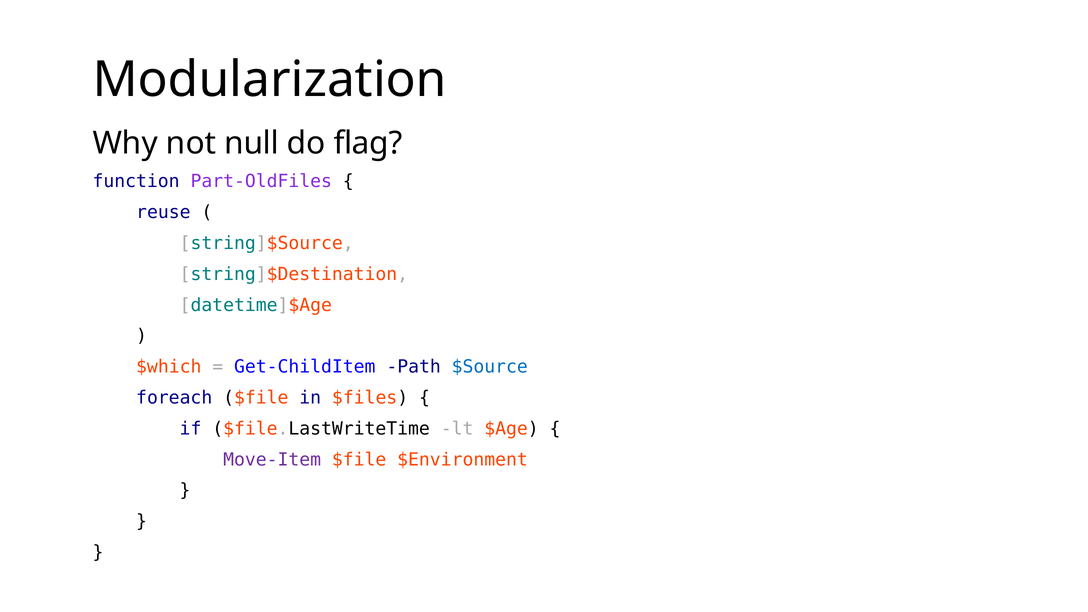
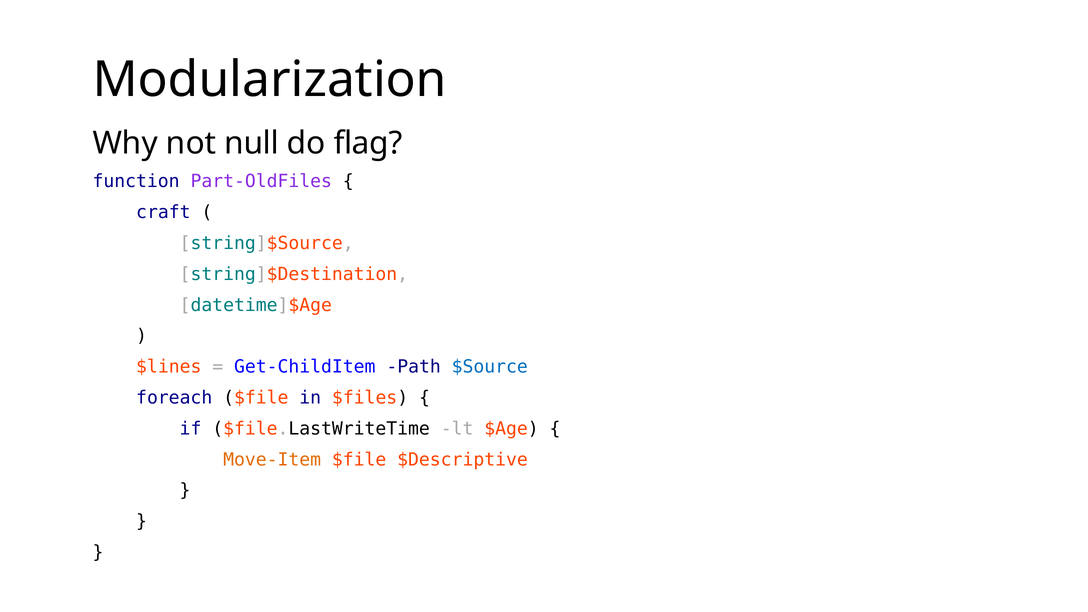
reuse: reuse -> craft (163, 212)
$which: $which -> $lines (169, 367)
Move-Item colour: purple -> orange (272, 460)
$Environment: $Environment -> $Descriptive (463, 460)
